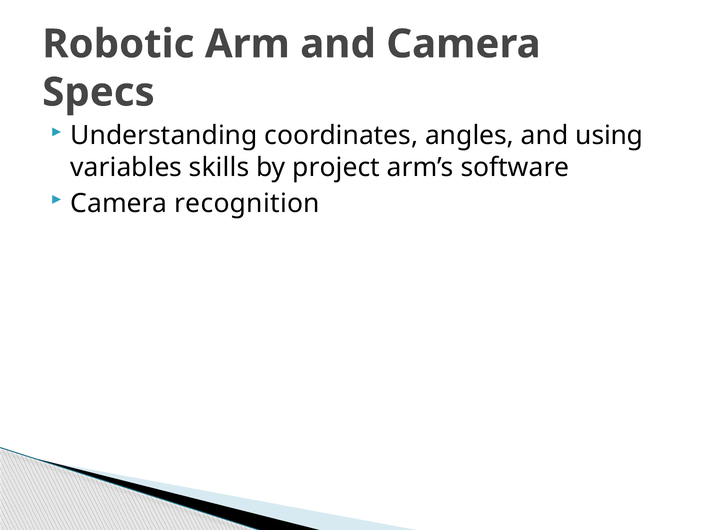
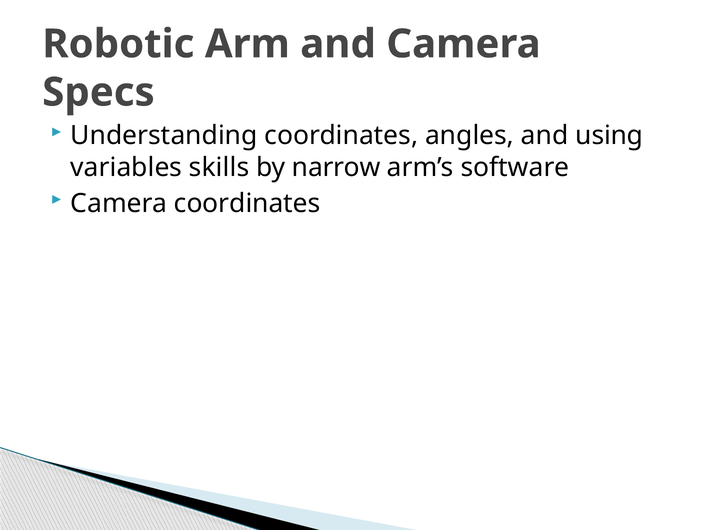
project: project -> narrow (336, 167)
Camera recognition: recognition -> coordinates (247, 203)
